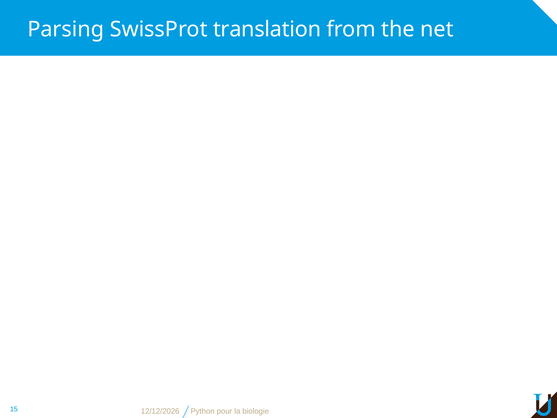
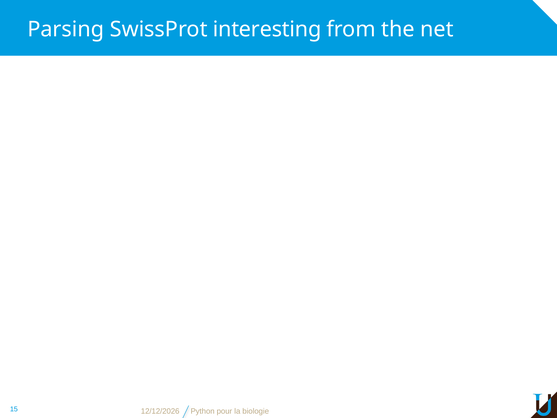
translation: translation -> interesting (267, 29)
